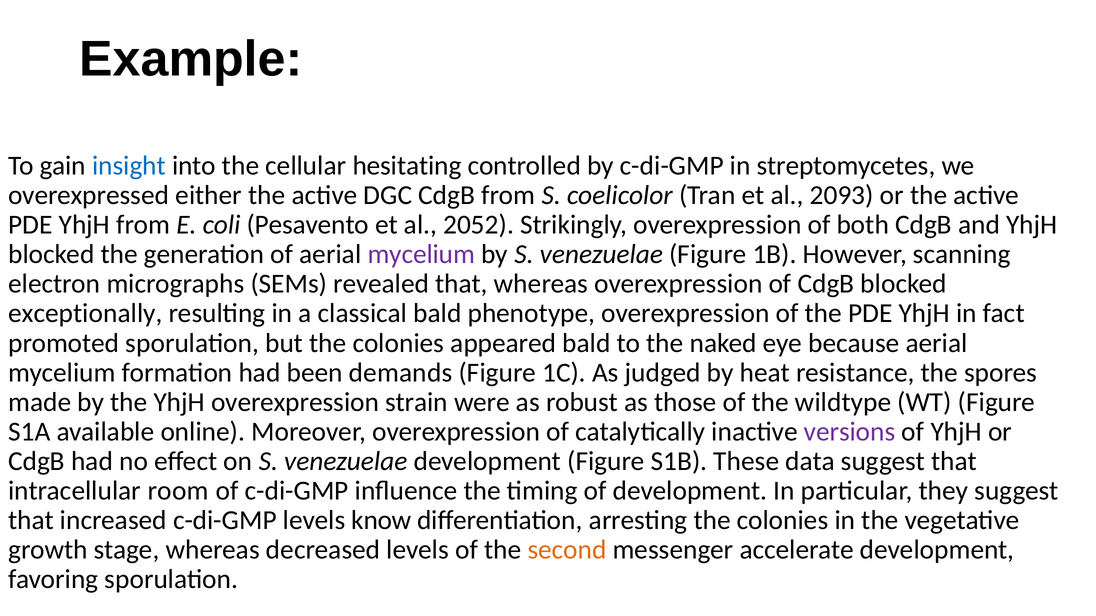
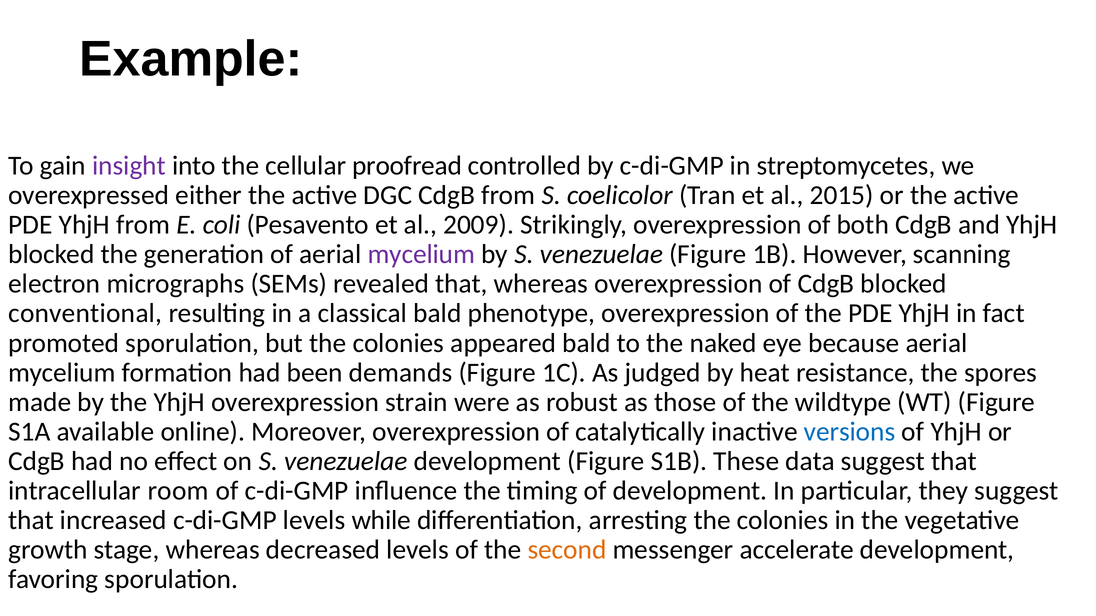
insight colour: blue -> purple (129, 166)
hesitating: hesitating -> proofread (407, 166)
2093: 2093 -> 2015 (842, 195)
2052: 2052 -> 2009 (479, 225)
exceptionally: exceptionally -> conventional (85, 314)
versions colour: purple -> blue (850, 432)
know: know -> while (381, 521)
